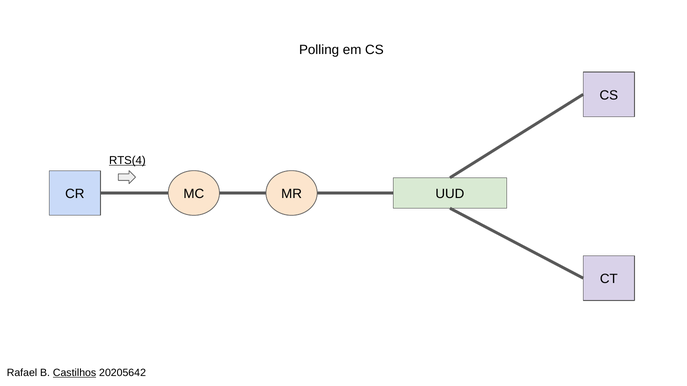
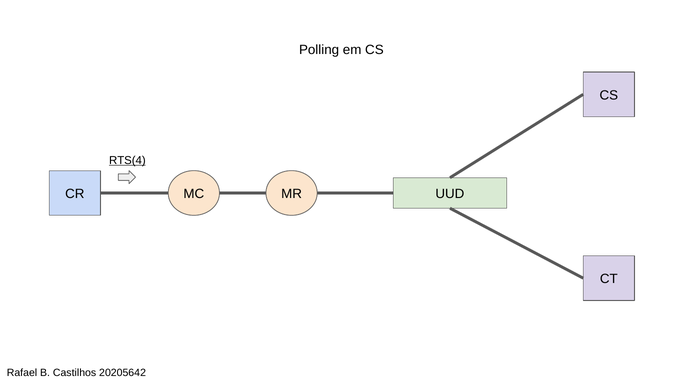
Castilhos underline: present -> none (75, 373)
